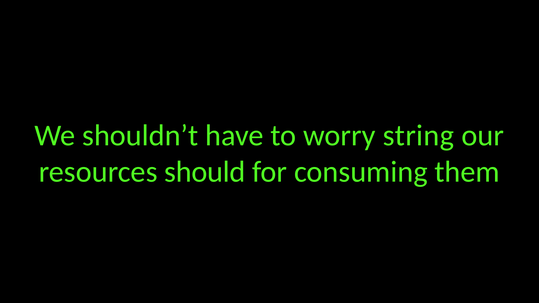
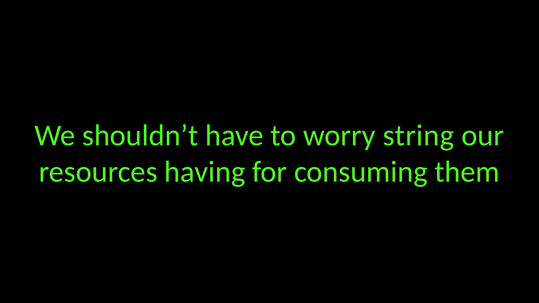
should: should -> having (205, 172)
